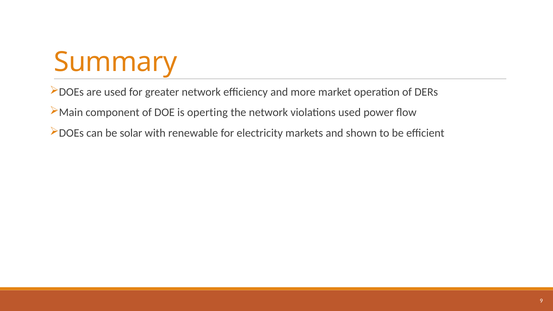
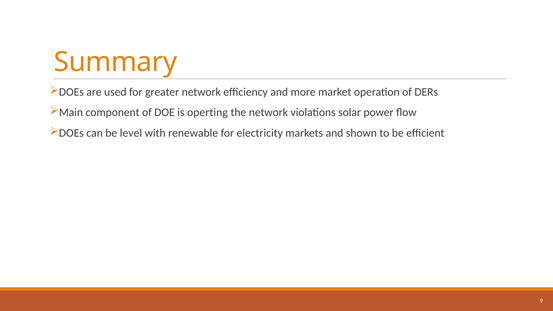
violations used: used -> solar (350, 112)
solar: solar -> level (131, 133)
